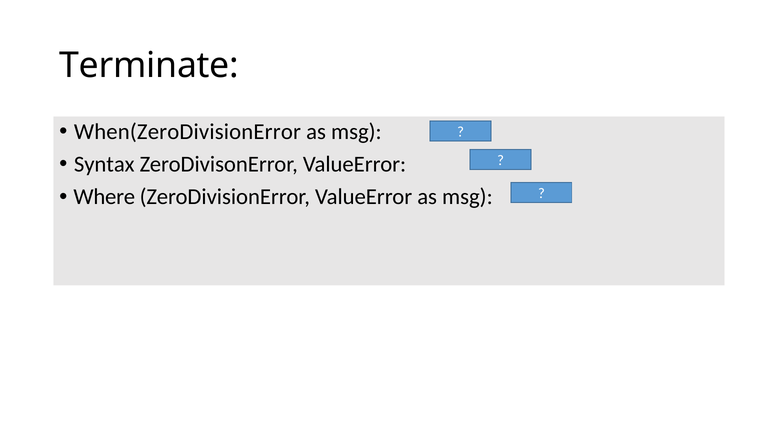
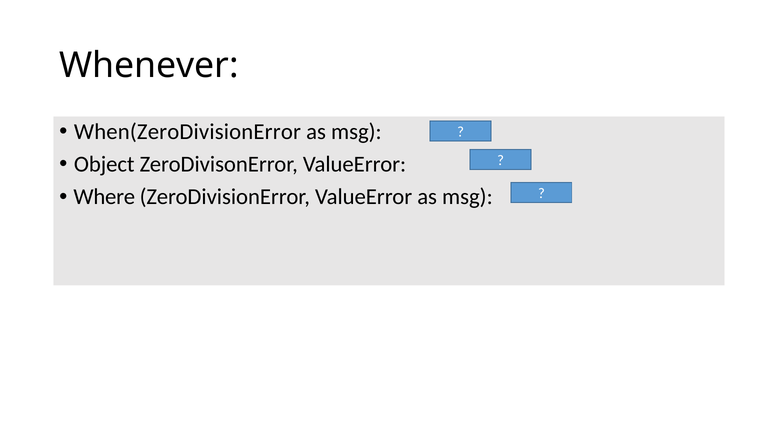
Terminate: Terminate -> Whenever (149, 65)
Syntax: Syntax -> Object (104, 164)
